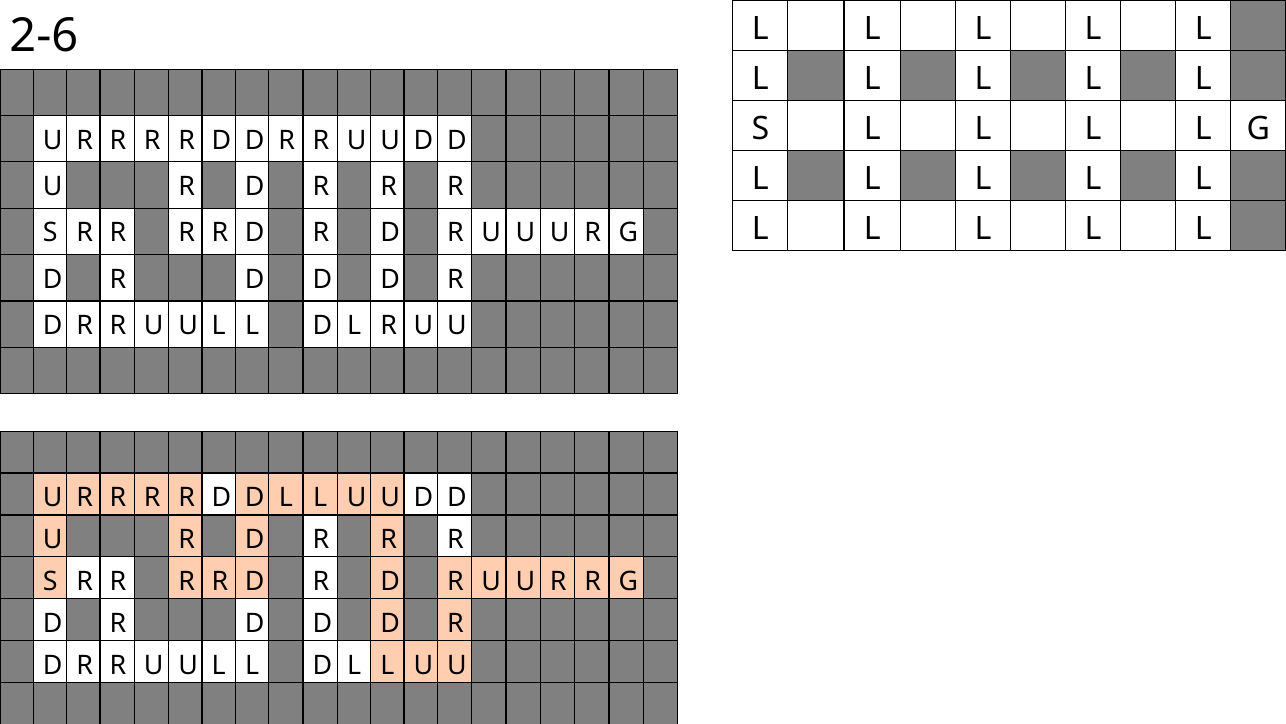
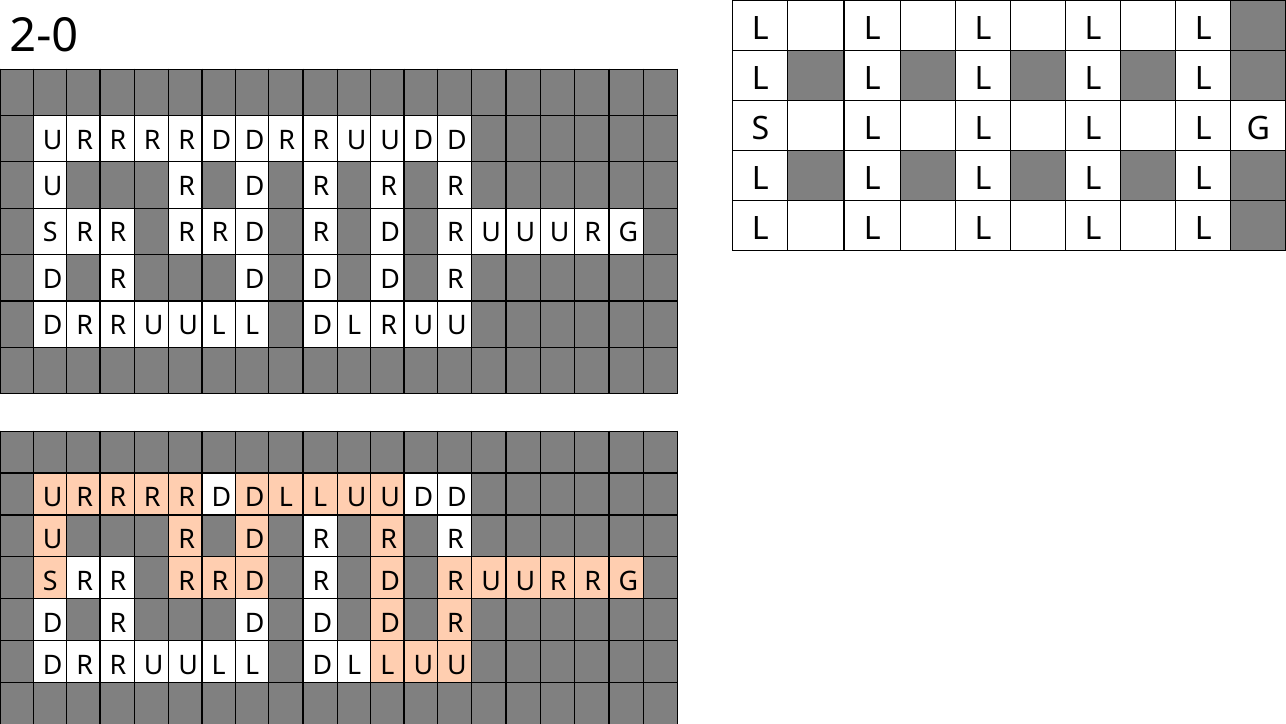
2-6: 2-6 -> 2-0 (44, 36)
